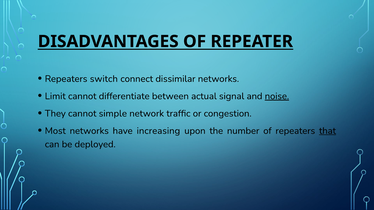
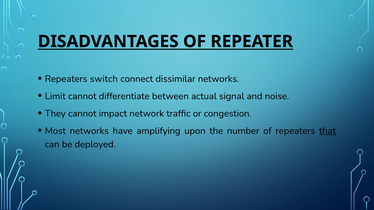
noise underline: present -> none (277, 96)
simple: simple -> impact (113, 114)
increasing: increasing -> amplifying (158, 131)
